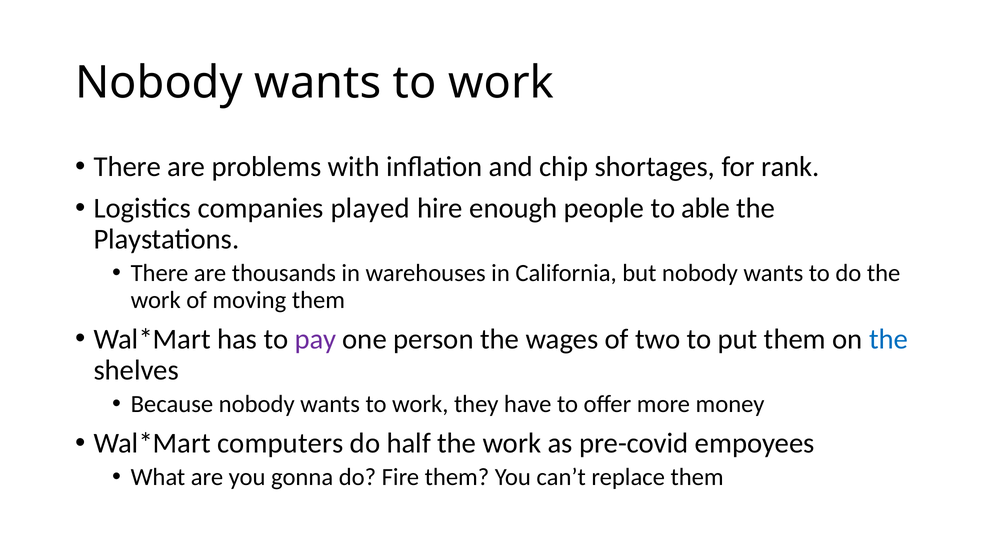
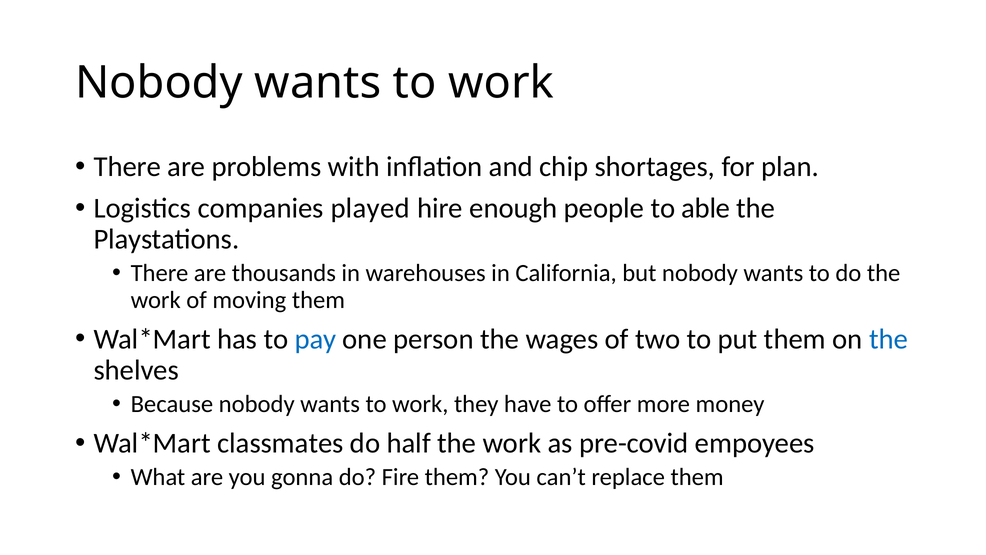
rank: rank -> plan (790, 167)
pay colour: purple -> blue (315, 339)
computers: computers -> classmates (280, 443)
